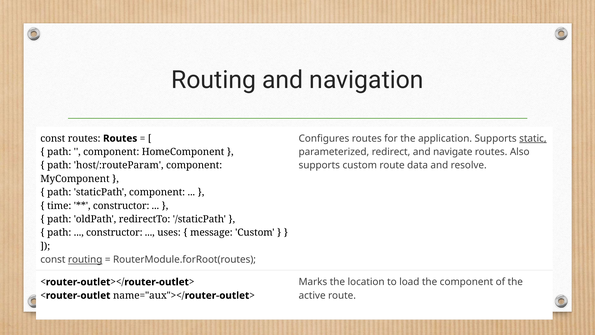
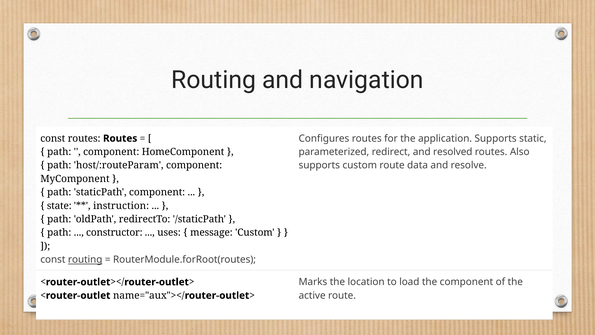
static underline: present -> none (533, 138)
navigate: navigate -> resolved (453, 152)
time: time -> state (59, 206)
constructor: constructor -> instruction (121, 206)
